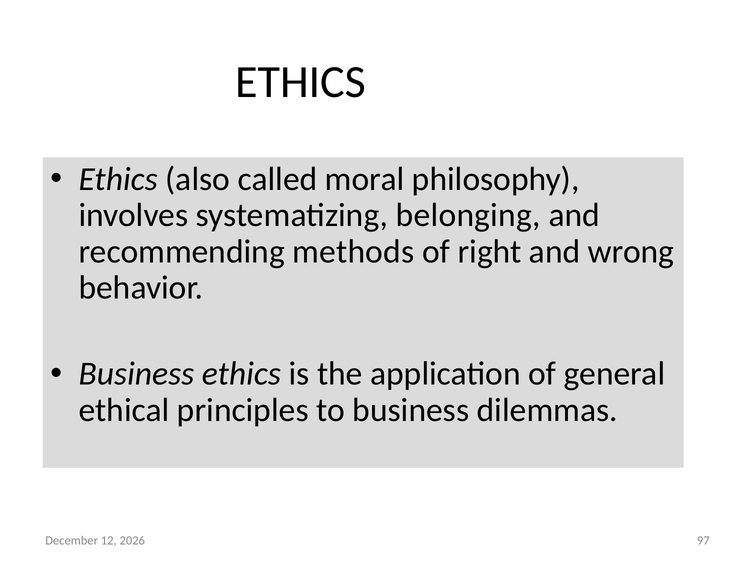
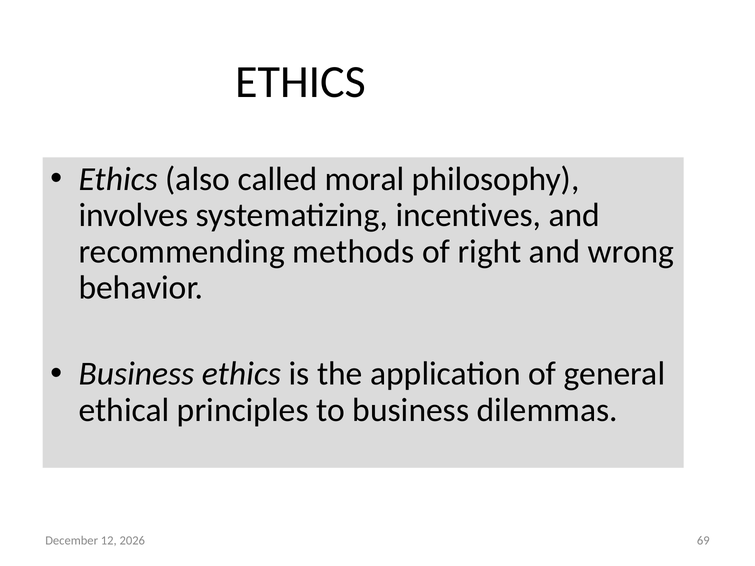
belonging: belonging -> incentives (468, 215)
97: 97 -> 69 (703, 541)
